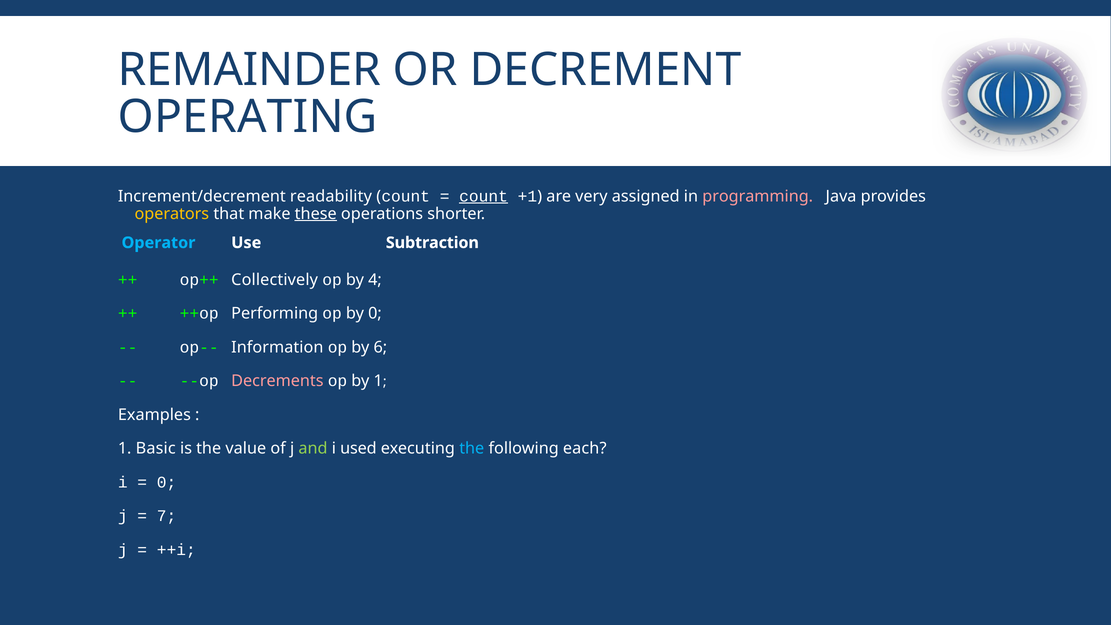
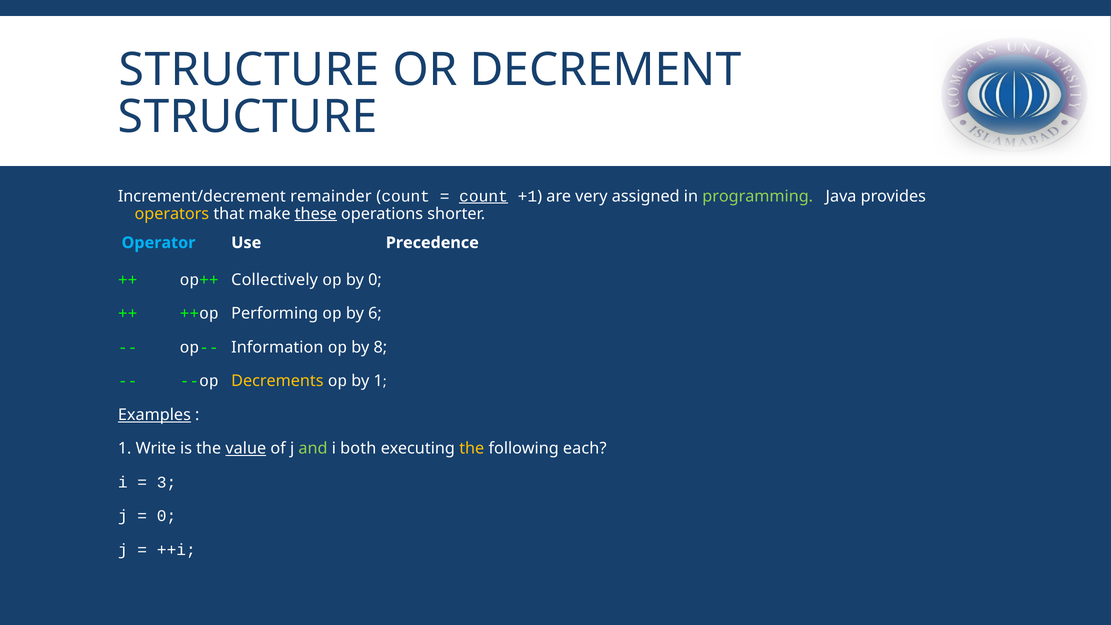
REMAINDER: REMAINDER -> STRUCTURE (249, 70)
OPERATING: OPERATING -> STRUCTURE (248, 117)
readability: readability -> remainder (331, 196)
programming colour: pink -> light green (758, 196)
Subtraction: Subtraction -> Precedence (432, 243)
by 4: 4 -> 0 (375, 280)
by 0: 0 -> 6 (375, 314)
6: 6 -> 8 (380, 347)
Decrements colour: pink -> yellow (277, 381)
Examples underline: none -> present (154, 415)
Basic: Basic -> Write (156, 449)
value underline: none -> present (246, 449)
used: used -> both (358, 449)
the colour: light blue -> yellow (472, 449)
0: 0 -> 3 (167, 482)
7: 7 -> 0 (167, 516)
